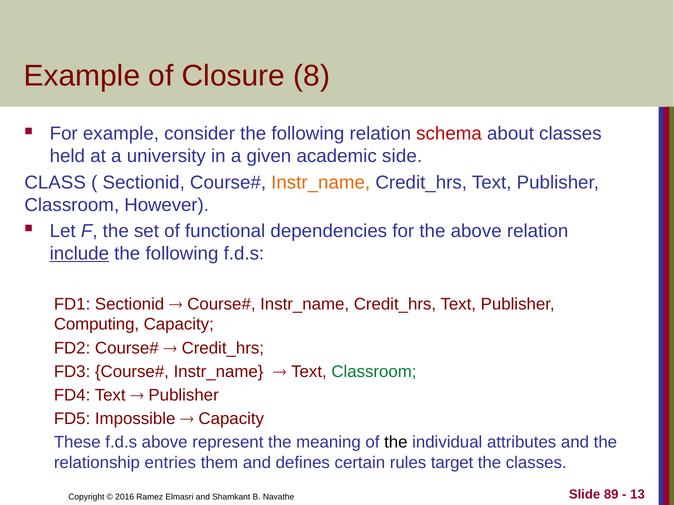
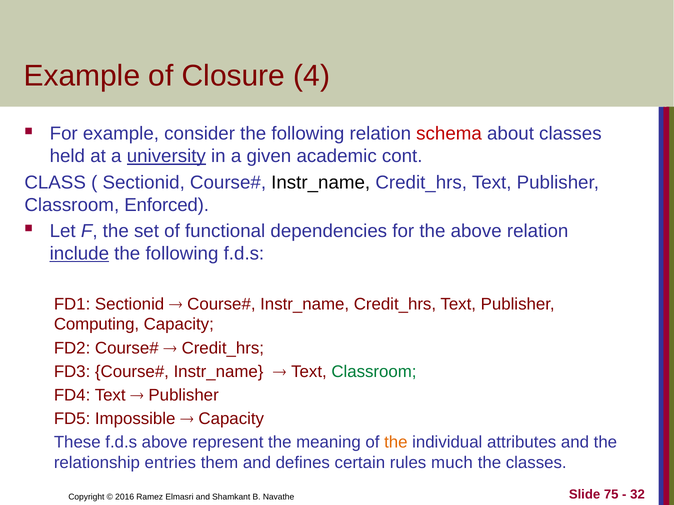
8: 8 -> 4 (312, 76)
university underline: none -> present (166, 156)
side: side -> cont (402, 156)
Instr_name colour: orange -> black (321, 183)
However: However -> Enforced (167, 205)
the colour: black -> orange (396, 443)
target: target -> much (452, 463)
89: 89 -> 75 (611, 495)
13: 13 -> 32 (638, 495)
